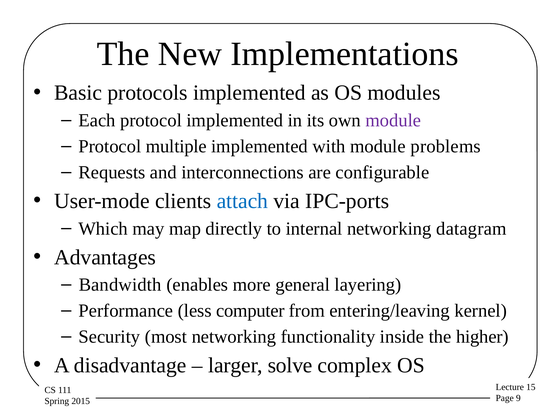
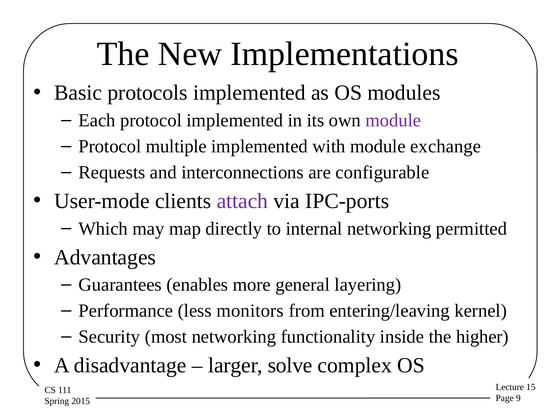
problems: problems -> exchange (446, 146)
attach colour: blue -> purple (242, 201)
datagram: datagram -> permitted (471, 229)
Bandwidth: Bandwidth -> Guarantees (120, 285)
computer: computer -> monitors (250, 311)
